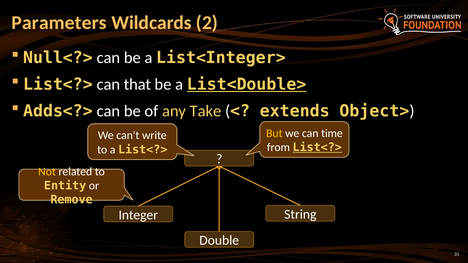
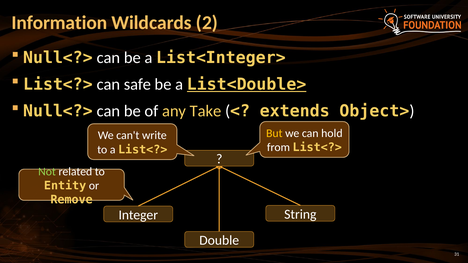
Parameters: Parameters -> Information (59, 23)
that: that -> safe (137, 84)
Adds<?>: Adds<?> -> Null<?> (58, 111)
time: time -> hold (332, 133)
List<?> underline: present -> none (317, 147)
Not colour: yellow -> light green (47, 172)
